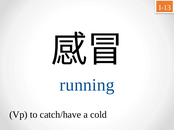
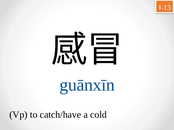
running: running -> guānxīn (87, 85)
